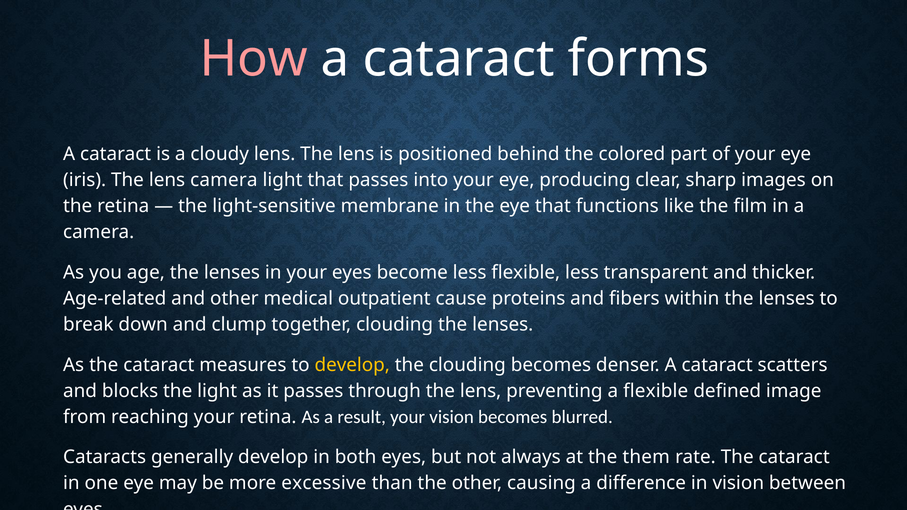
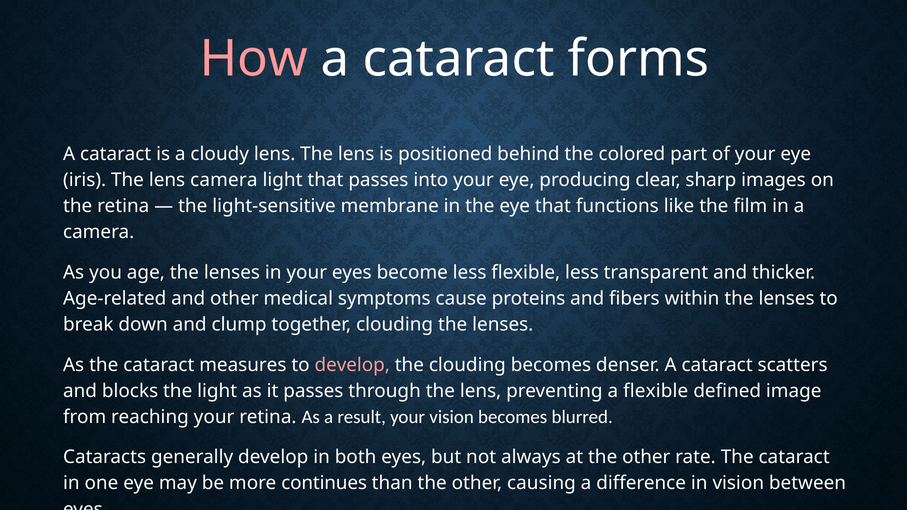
outpatient: outpatient -> symptoms (384, 299)
develop colour: yellow -> pink (352, 365)
at the them: them -> other (646, 457)
excessive: excessive -> continues (324, 483)
